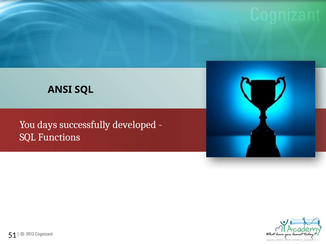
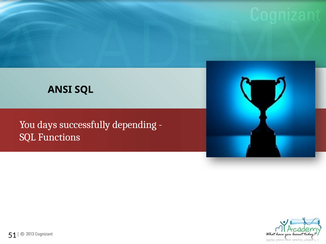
developed: developed -> depending (134, 125)
